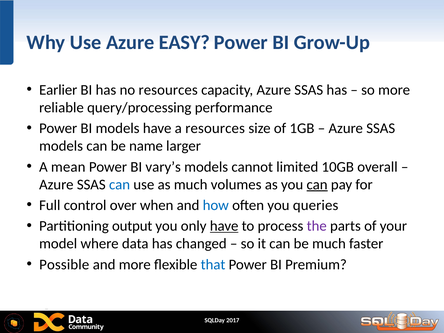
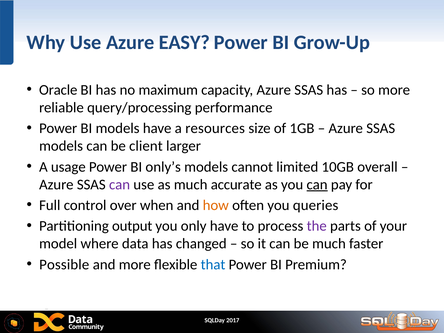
Earlier: Earlier -> Oracle (58, 90)
no resources: resources -> maximum (168, 90)
name: name -> client (146, 146)
mean: mean -> usage (68, 167)
vary’s: vary’s -> only’s (163, 167)
can colour: blue -> purple (120, 185)
volumes: volumes -> accurate (236, 185)
how colour: blue -> orange (216, 205)
have underline: present -> none (224, 226)
